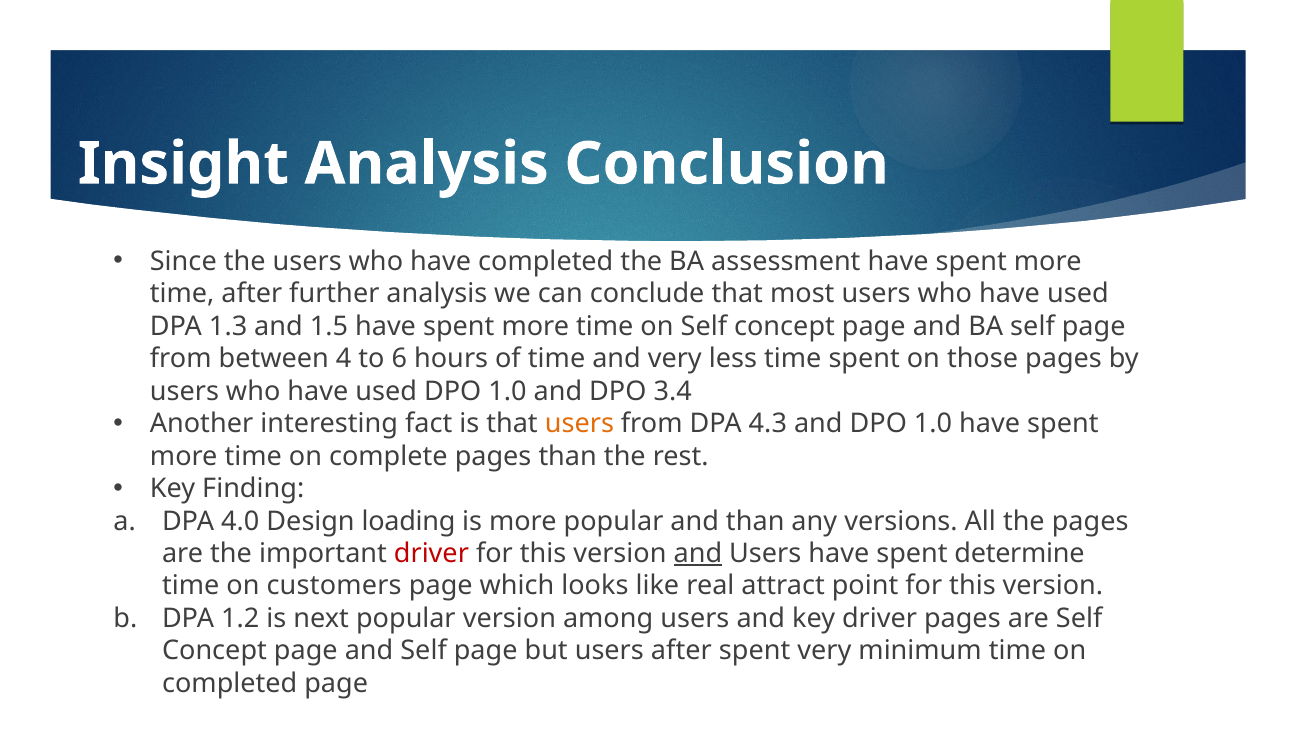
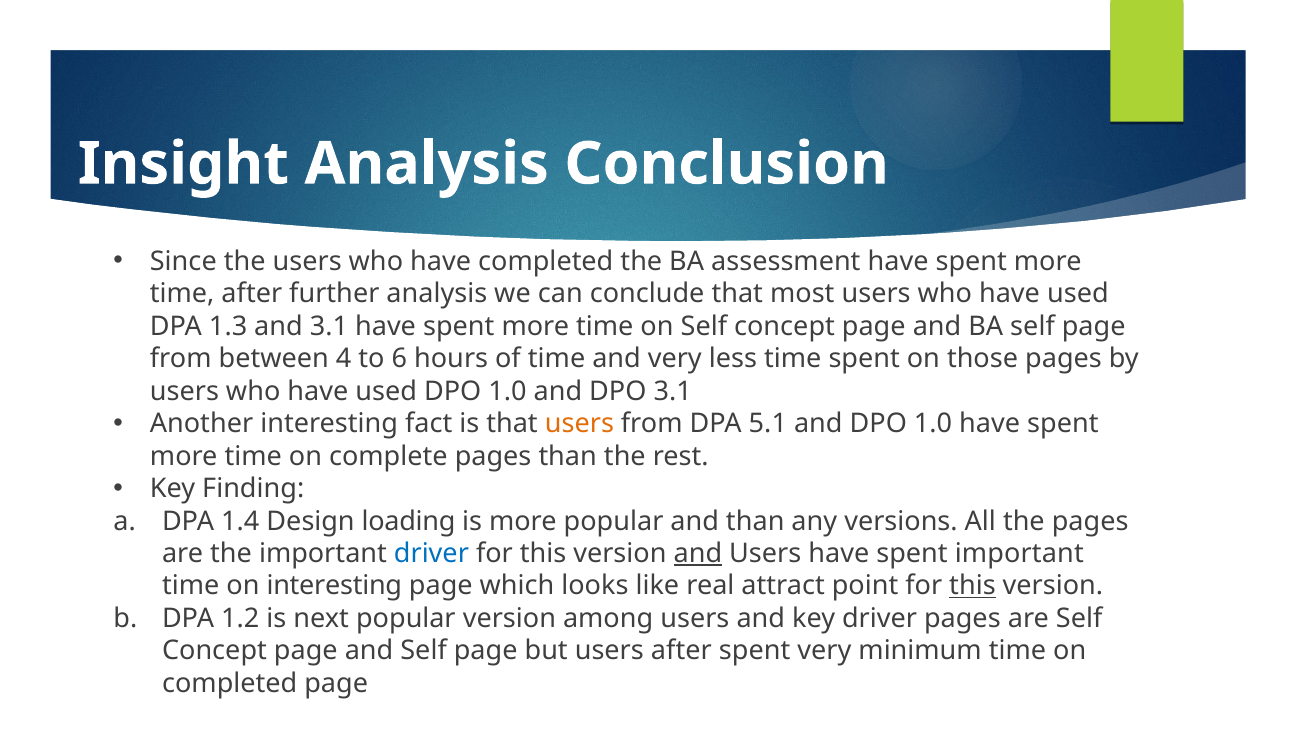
and 1.5: 1.5 -> 3.1 (329, 326)
DPO 3.4: 3.4 -> 3.1 (673, 391)
4.3: 4.3 -> 5.1 (768, 423)
4.0: 4.0 -> 1.4 (240, 521)
driver colour: red -> blue (431, 553)
spent determine: determine -> important (1019, 553)
on customers: customers -> interesting (334, 586)
this underline: none -> present (972, 586)
